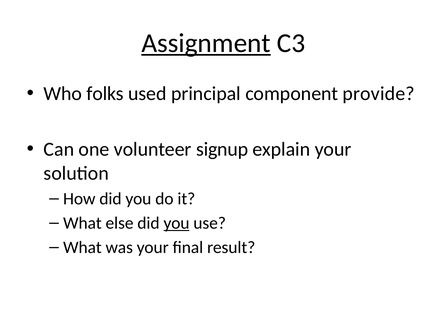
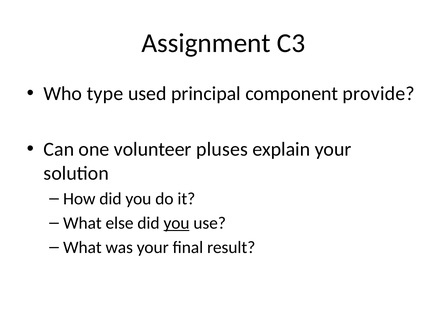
Assignment underline: present -> none (206, 43)
folks: folks -> type (105, 94)
signup: signup -> pluses (222, 149)
